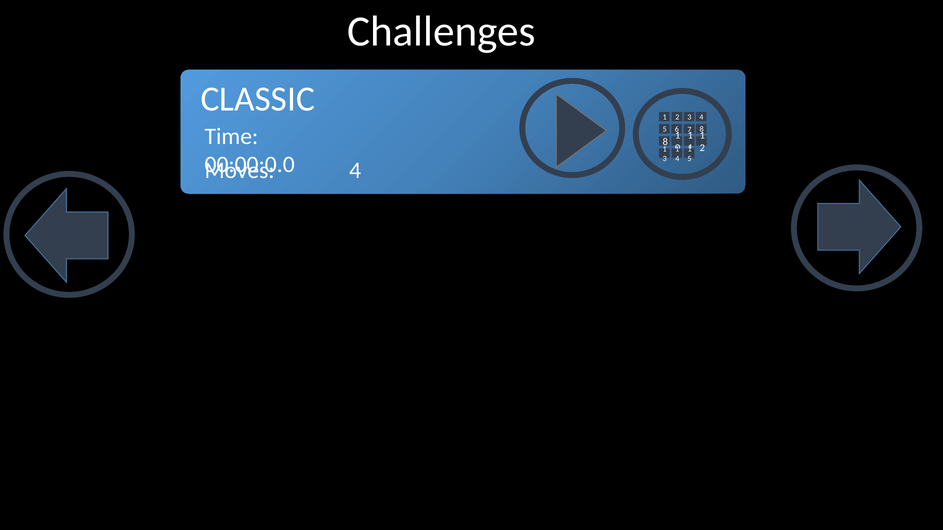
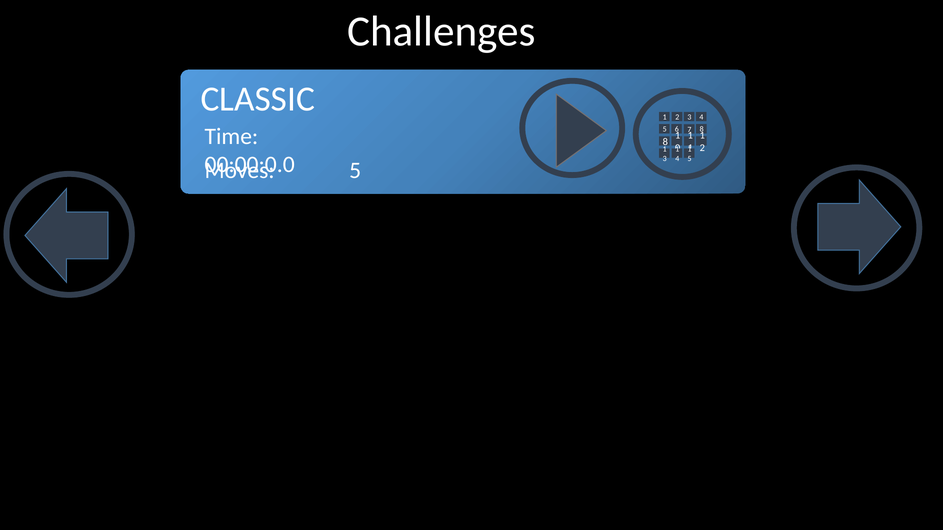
4: 4 -> 5 (355, 170)
